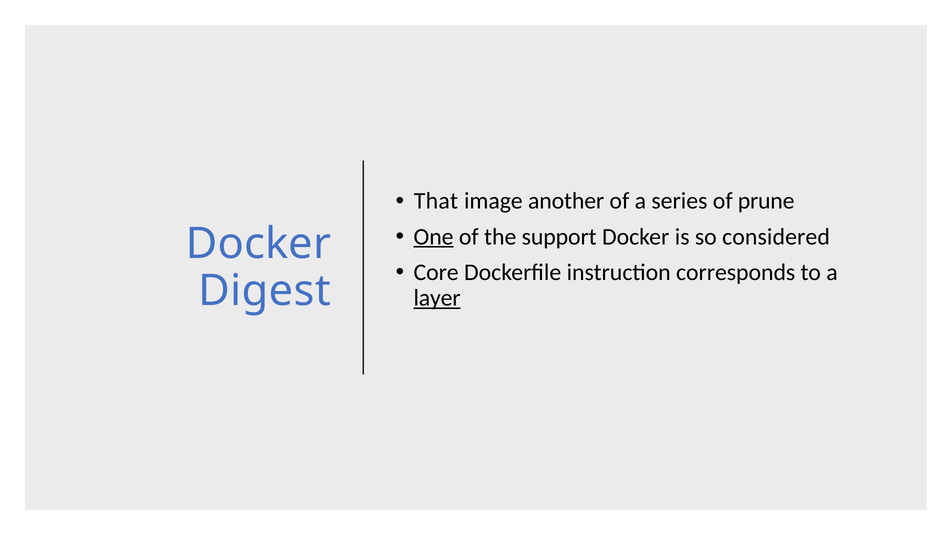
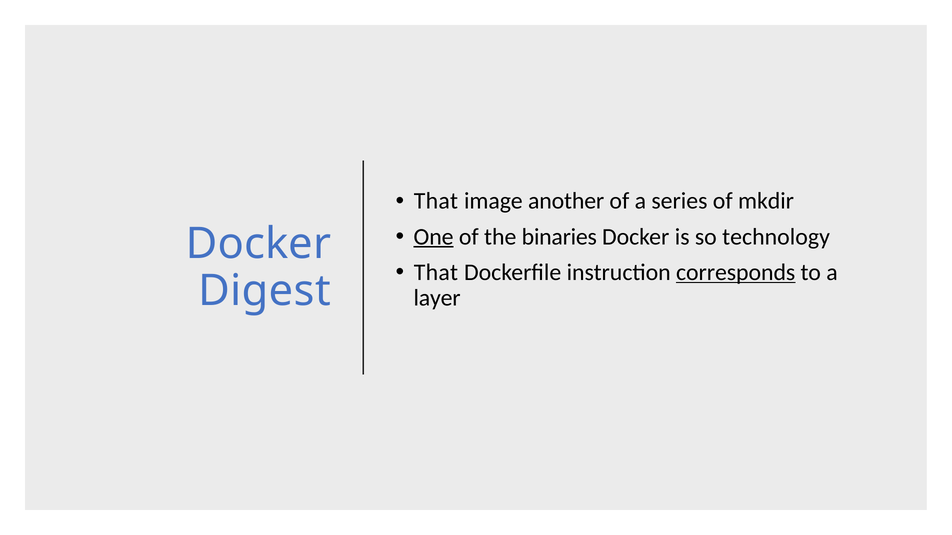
prune: prune -> mkdir (766, 201)
support: support -> binaries (559, 237)
considered: considered -> technology (776, 237)
Core: Core -> That (436, 273)
corresponds underline: none -> present (736, 273)
layer underline: present -> none (437, 298)
